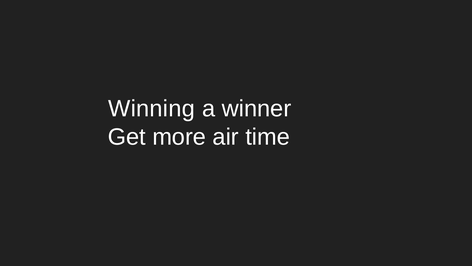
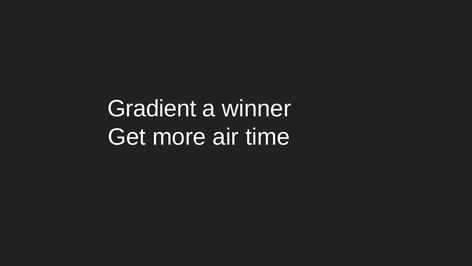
Winning: Winning -> Gradient (152, 108)
